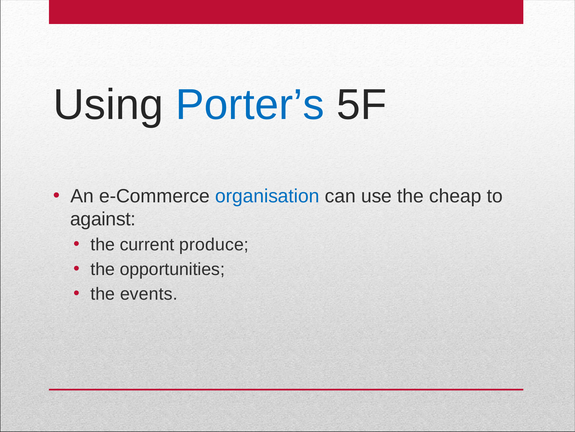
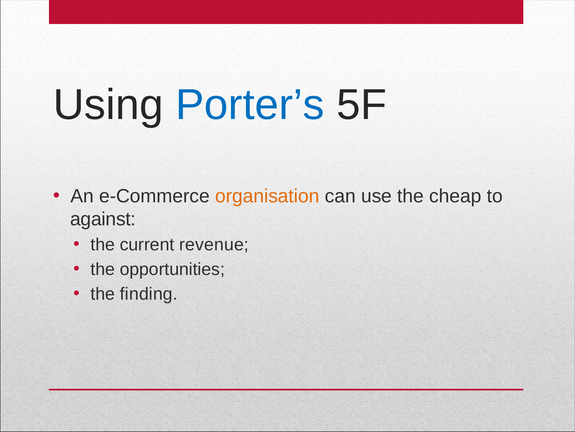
organisation colour: blue -> orange (267, 196)
produce: produce -> revenue (214, 244)
events: events -> finding (149, 293)
